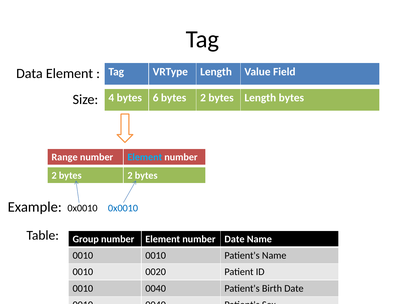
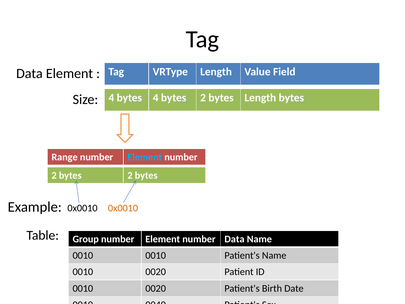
bytes 6: 6 -> 4 (156, 98)
0x0010 colour: blue -> orange (123, 208)
number Date: Date -> Data (234, 239)
0040: 0040 -> 0020 (156, 288)
